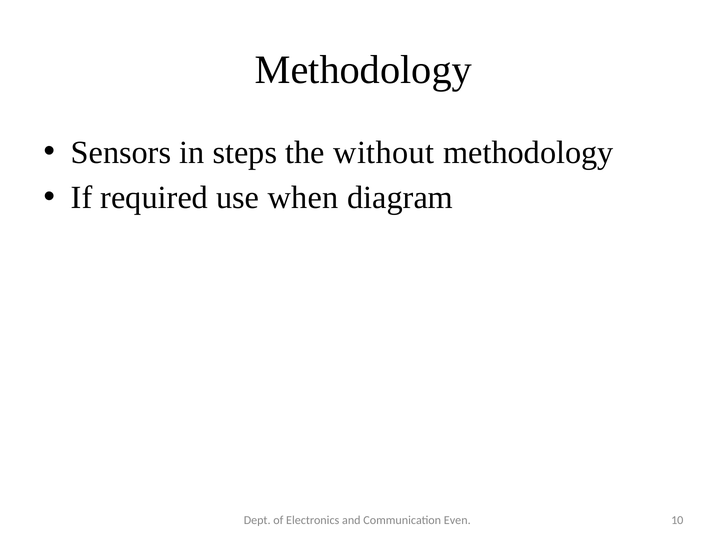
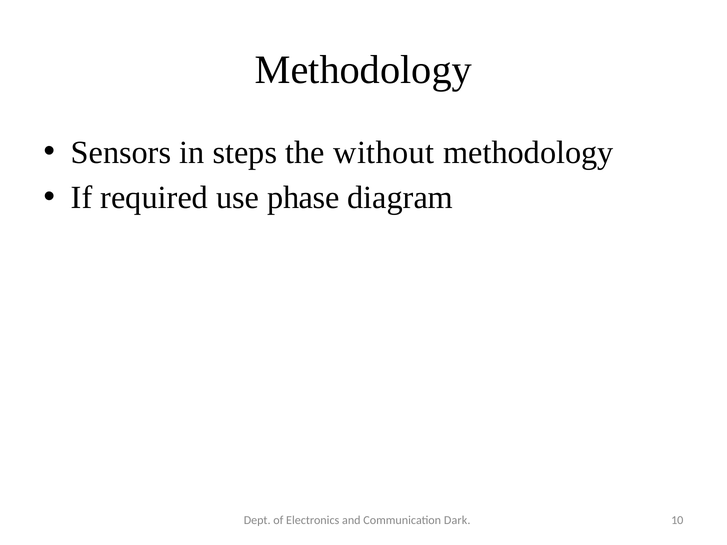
when: when -> phase (303, 198)
Even: Even -> Dark (457, 521)
